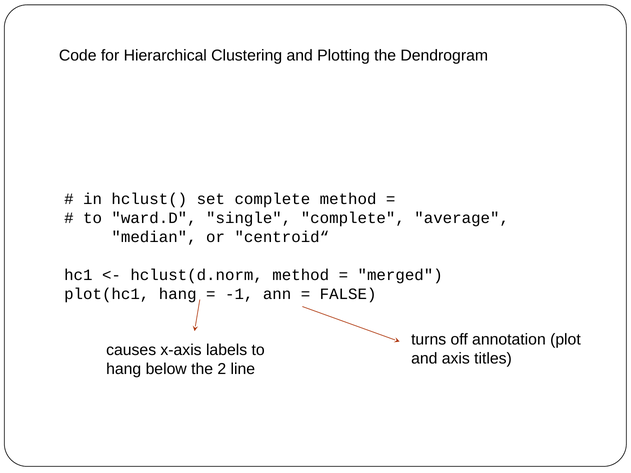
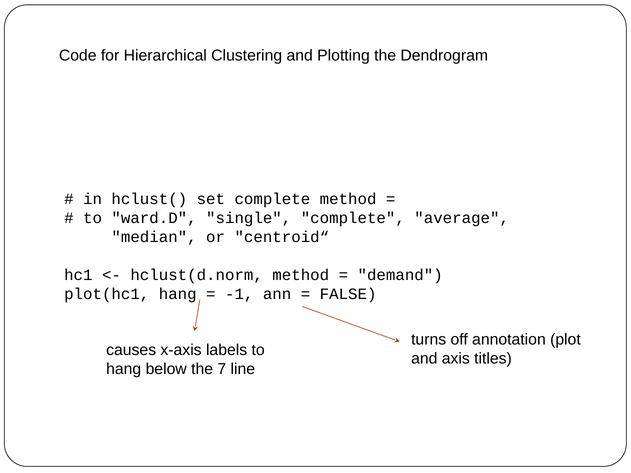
merged: merged -> demand (400, 275)
2: 2 -> 7 (222, 369)
